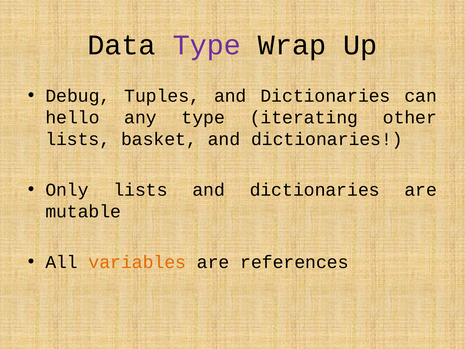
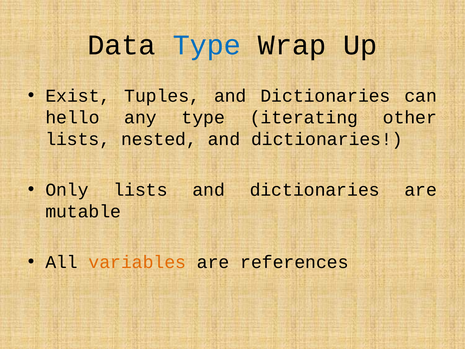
Type colour: purple -> blue (207, 45)
Debug: Debug -> Exist (78, 96)
basket: basket -> nested (159, 139)
